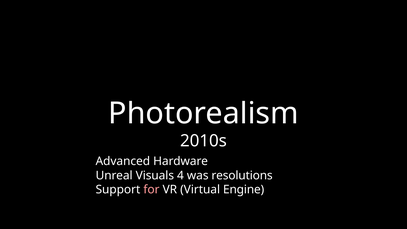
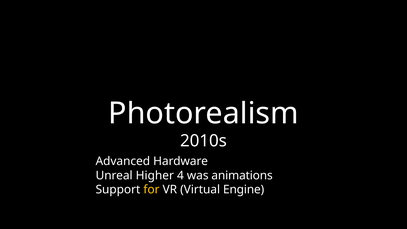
Visuals: Visuals -> Higher (155, 175)
resolutions: resolutions -> animations (242, 175)
for colour: pink -> yellow (151, 190)
